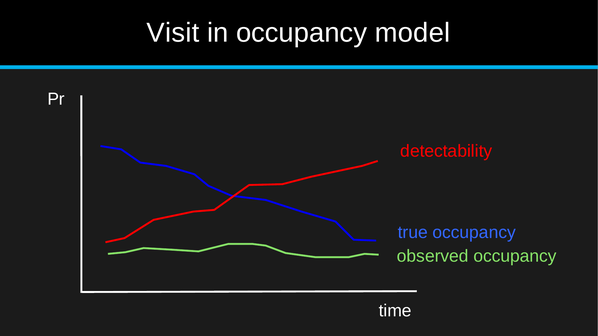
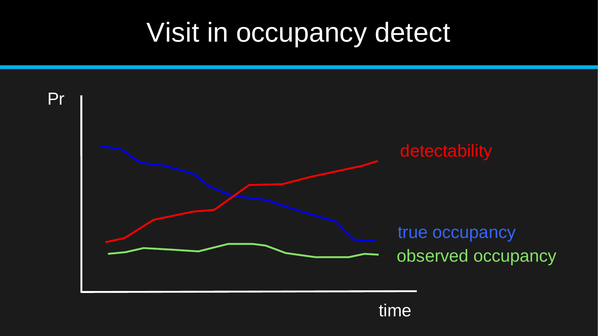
model: model -> detect (413, 33)
